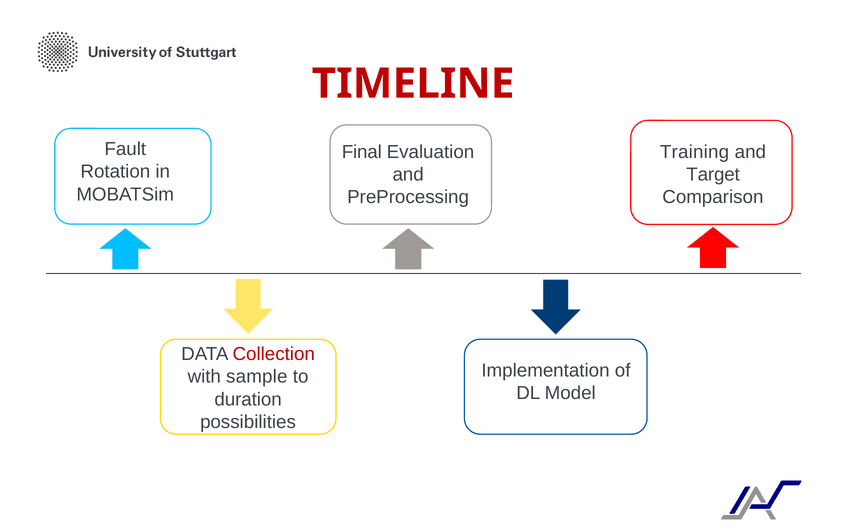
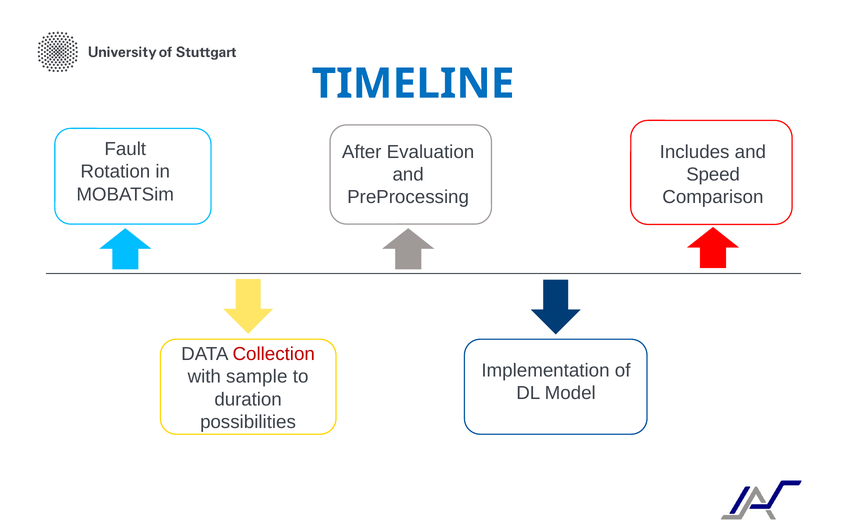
TIMELINE colour: red -> blue (413, 84)
Final: Final -> After (362, 152)
Training: Training -> Includes (695, 152)
Target: Target -> Speed (713, 175)
